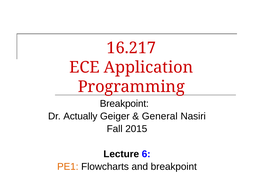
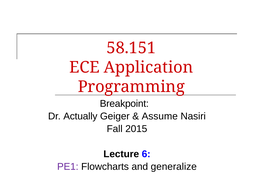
16.217: 16.217 -> 58.151 (131, 48)
General: General -> Assume (160, 117)
PE1 colour: orange -> purple (68, 167)
and breakpoint: breakpoint -> generalize (174, 167)
